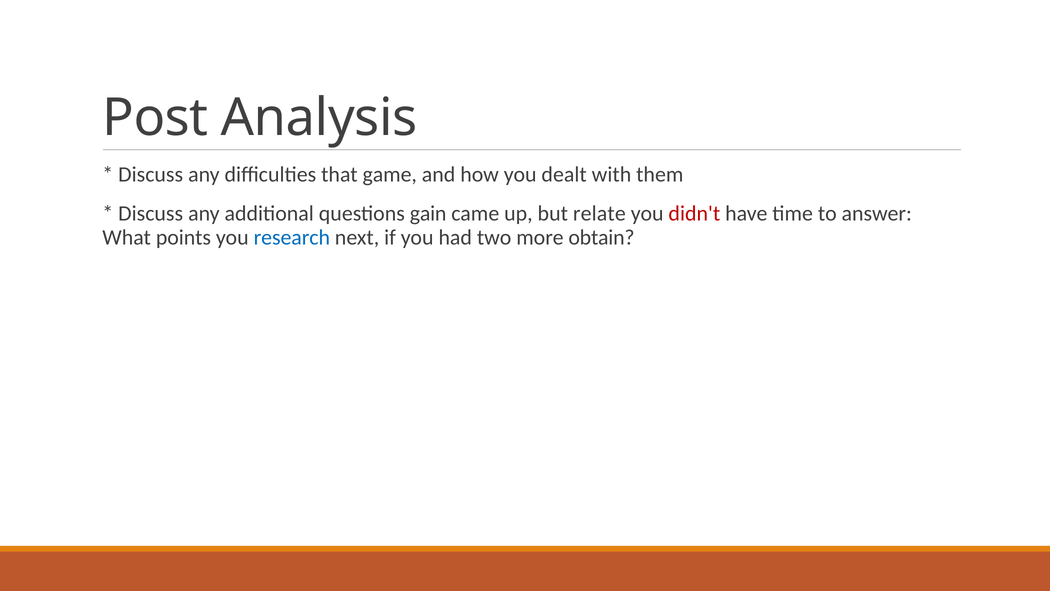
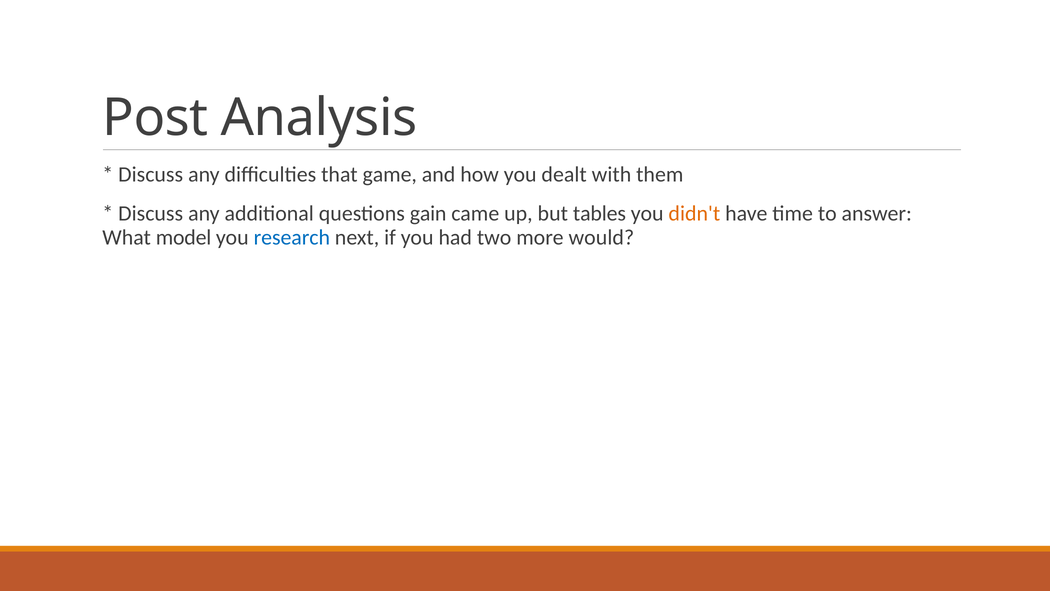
relate: relate -> tables (599, 214)
didn't colour: red -> orange (694, 214)
points: points -> model (184, 237)
obtain: obtain -> would (601, 237)
